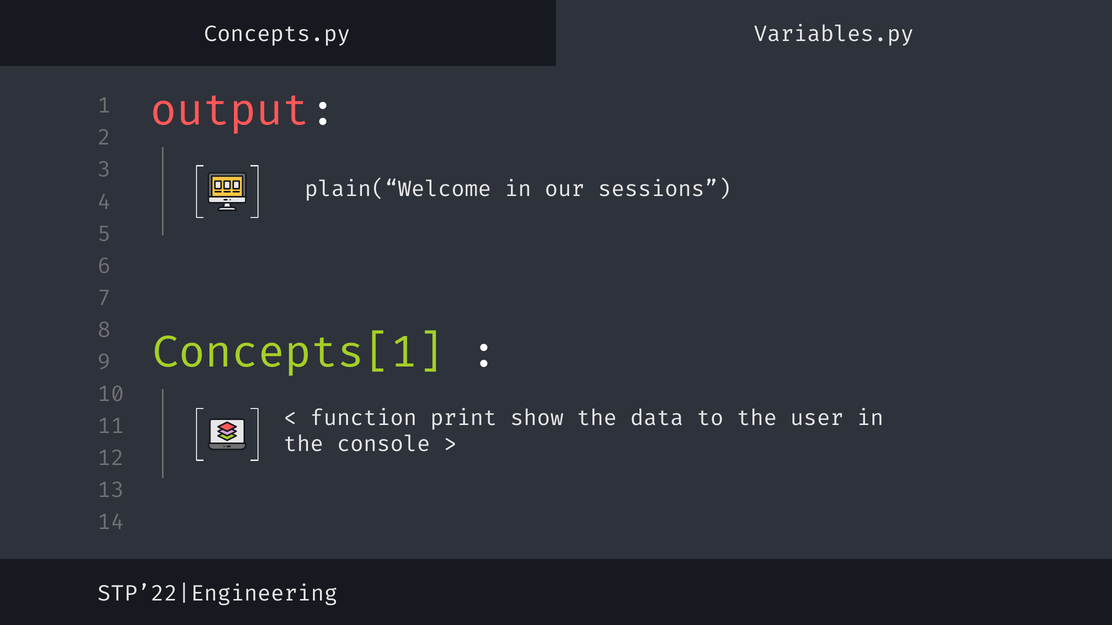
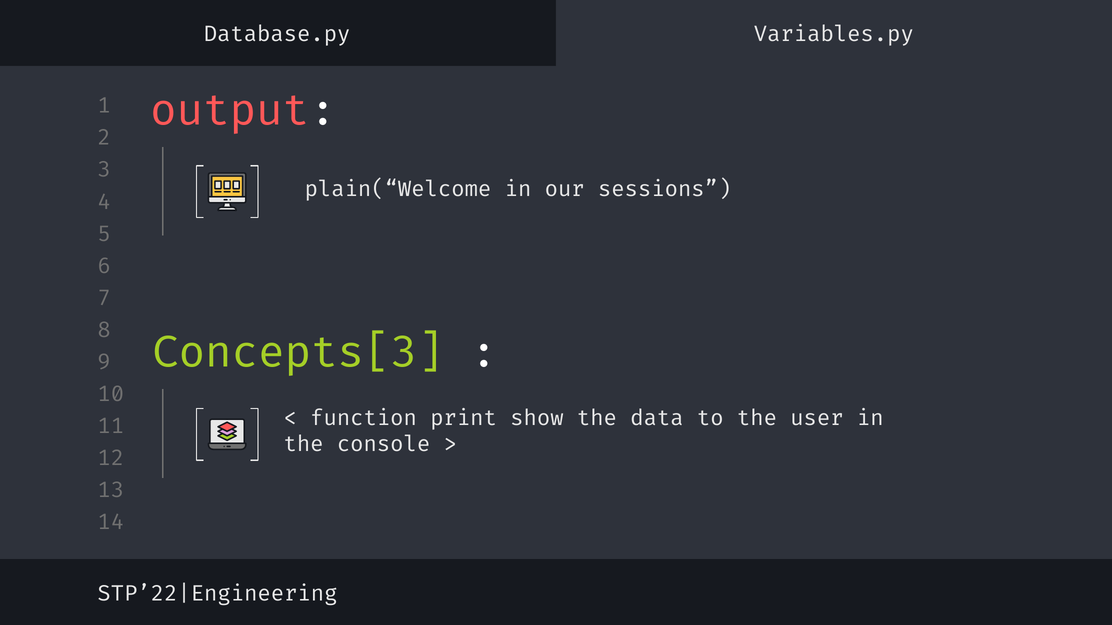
Concepts.py: Concepts.py -> Database.py (277, 34)
Concepts[1: Concepts[1 -> Concepts[3 (298, 353)
